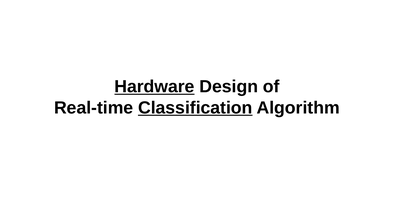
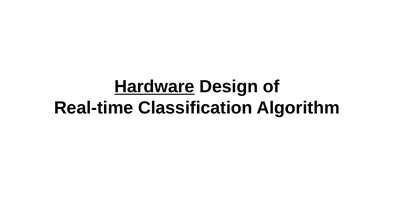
Classification underline: present -> none (195, 108)
